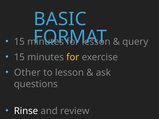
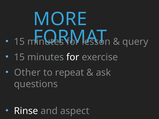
BASIC: BASIC -> MORE (60, 19)
for colour: yellow -> white (73, 57)
to lesson: lesson -> repeat (70, 73)
review: review -> aspect (75, 111)
